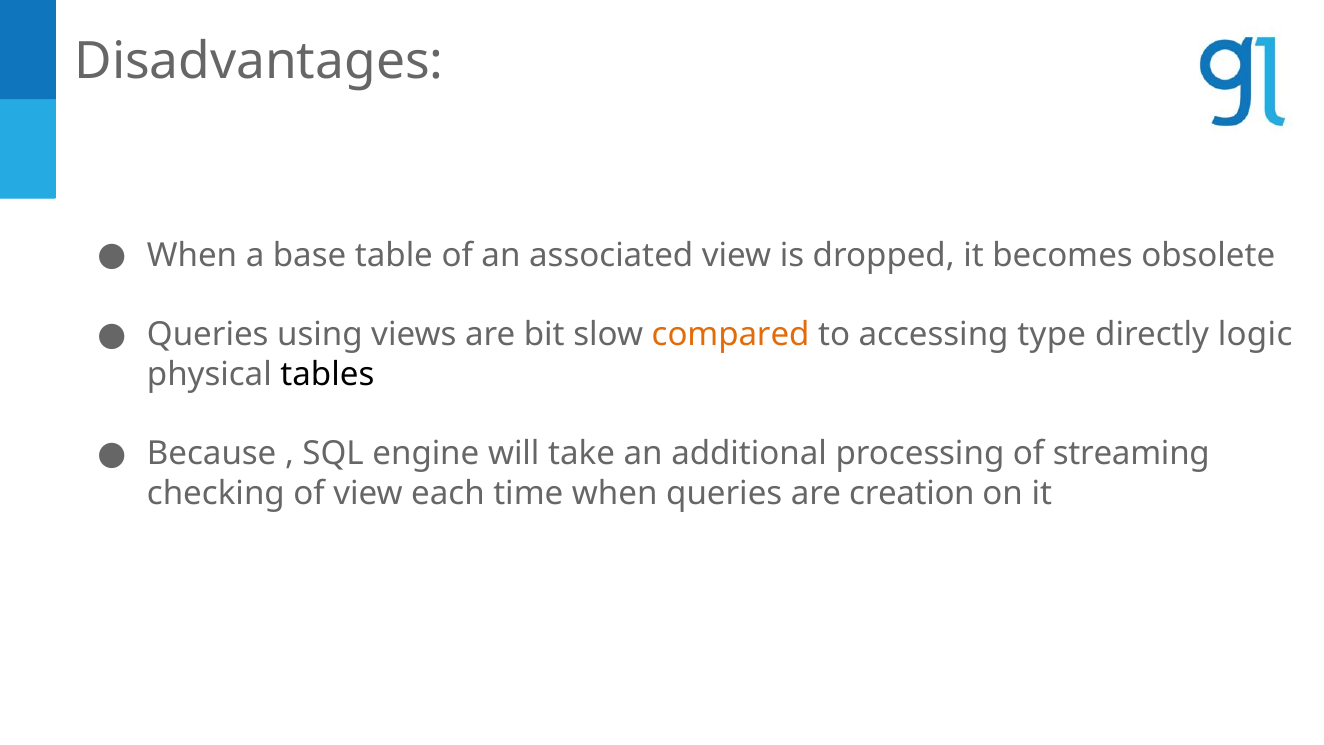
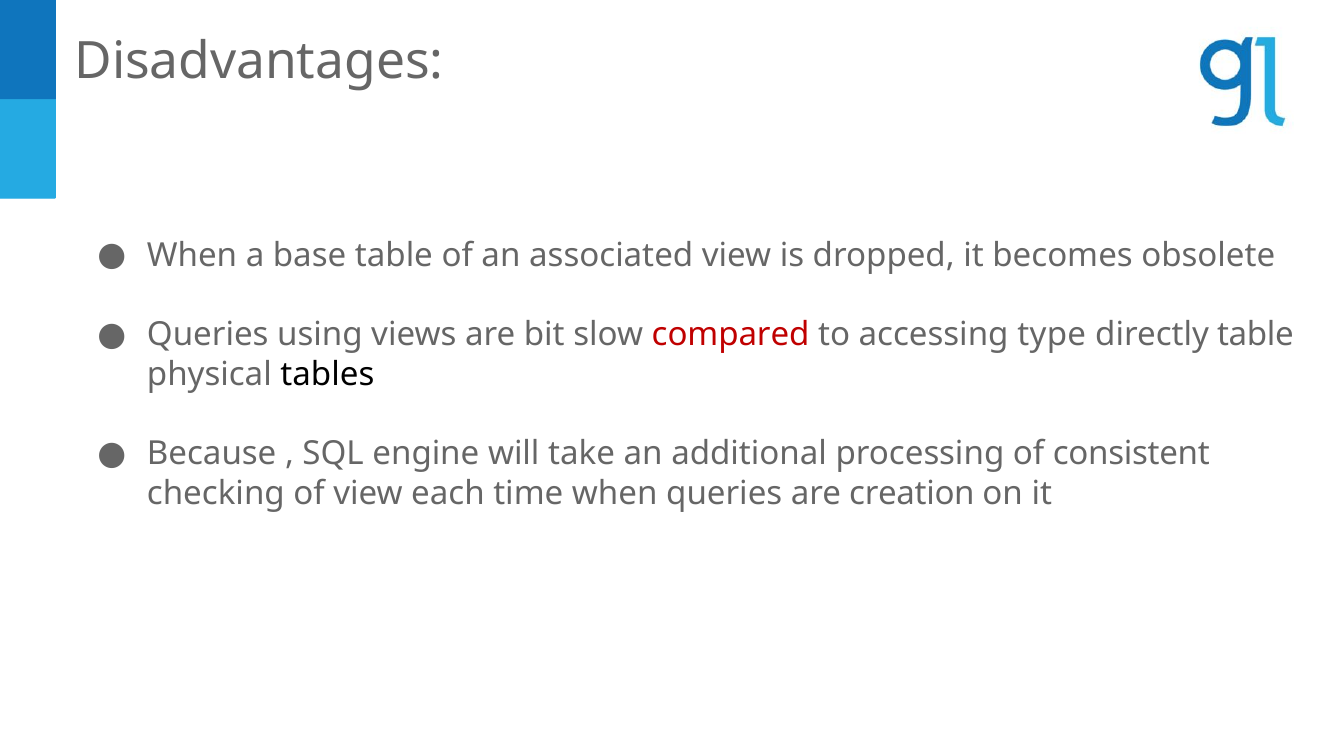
compared colour: orange -> red (731, 335)
directly logic: logic -> table (1255, 335)
streaming: streaming -> consistent (1131, 454)
